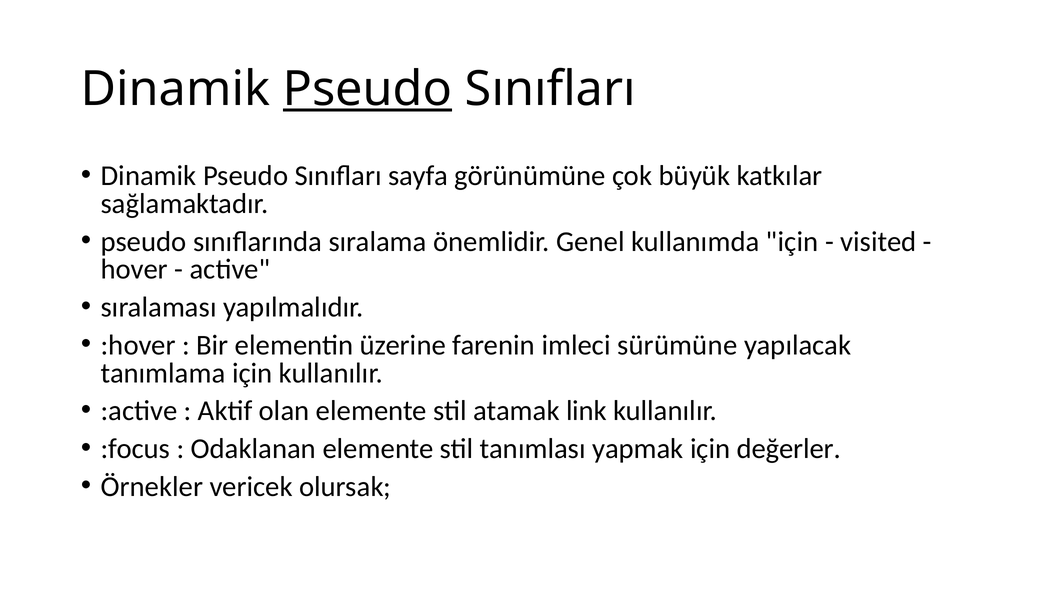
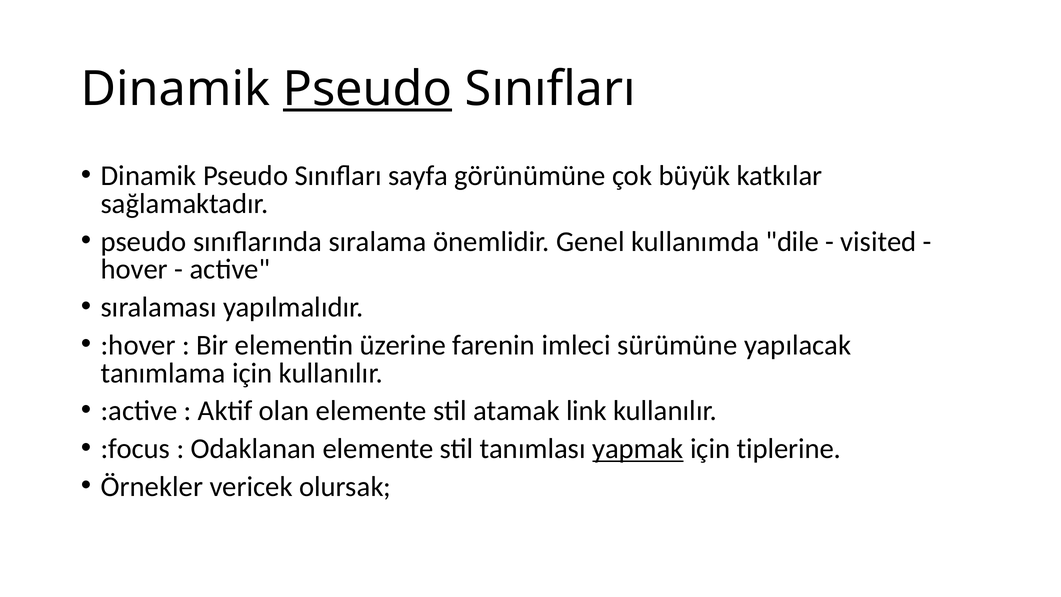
kullanımda için: için -> dile (792, 241)
yapmak underline: none -> present (638, 449)
değerler: değerler -> tiplerine (789, 449)
